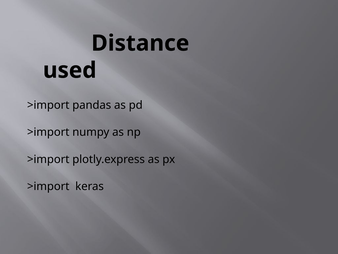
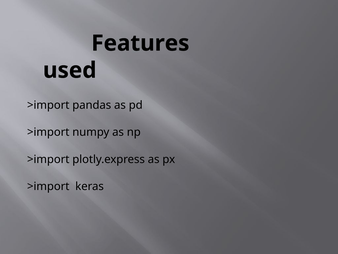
Distance: Distance -> Features (140, 43)
